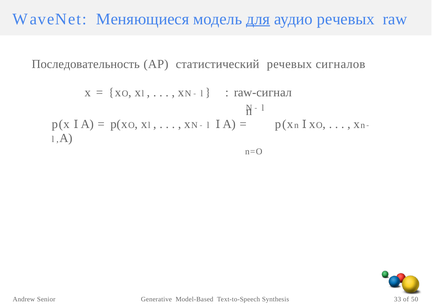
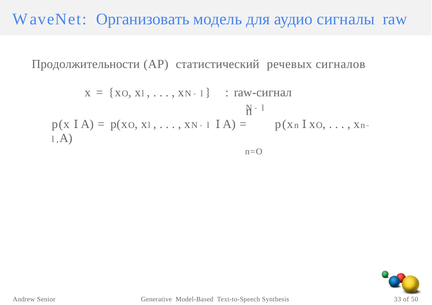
Меняющиеся: Меняющиеся -> Организовать (143, 19)
для underline: present -> none (258, 19)
аудио речевых: речевых -> сигналы (346, 19)
Последовательность: Последовательность -> Продолжительности (86, 64)
